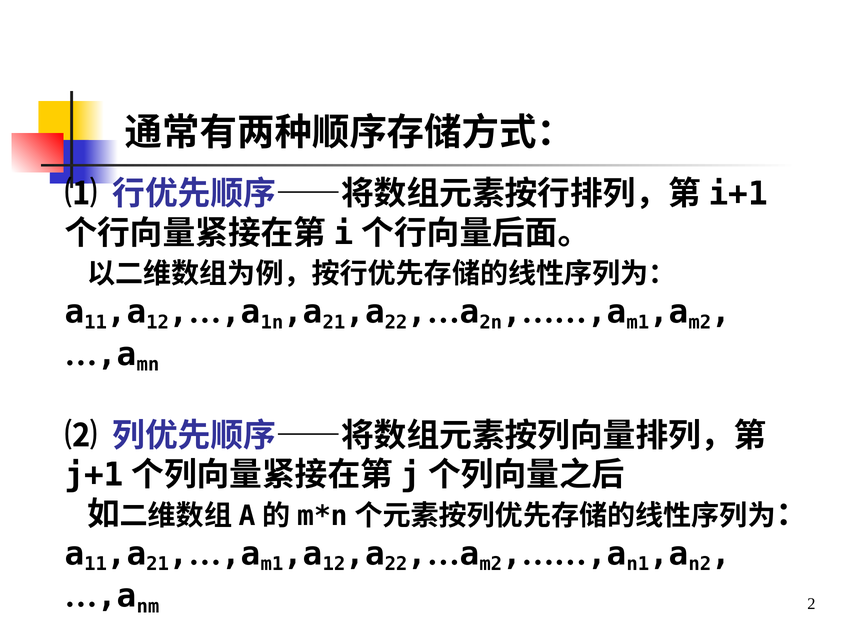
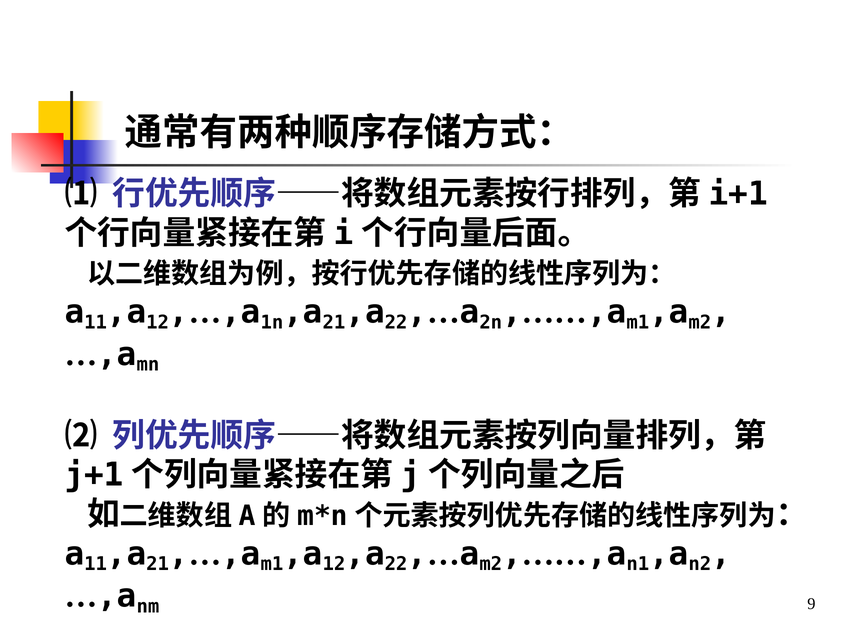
2: 2 -> 9 (811, 604)
